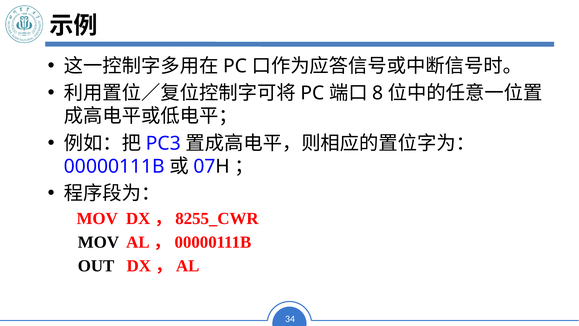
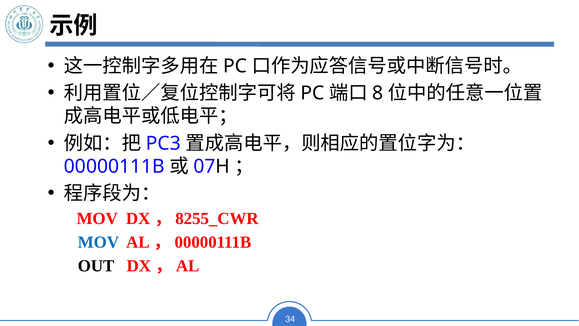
MOV colour: black -> blue (98, 242)
